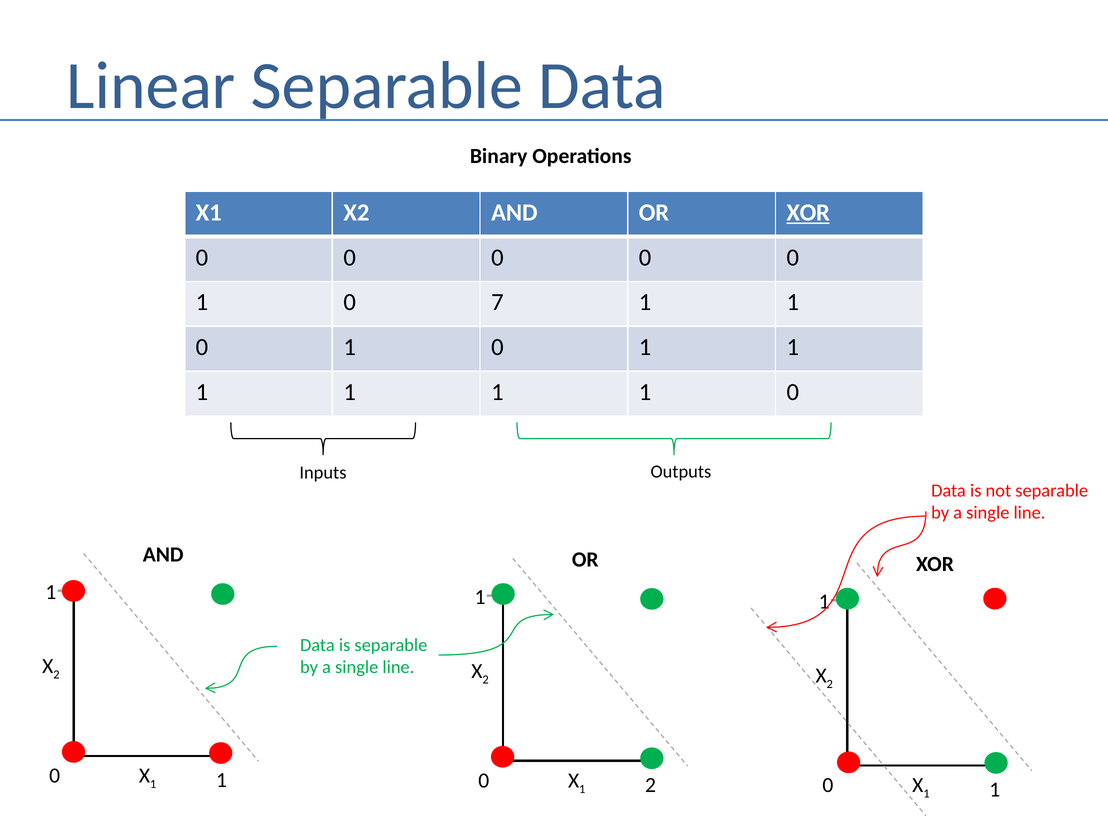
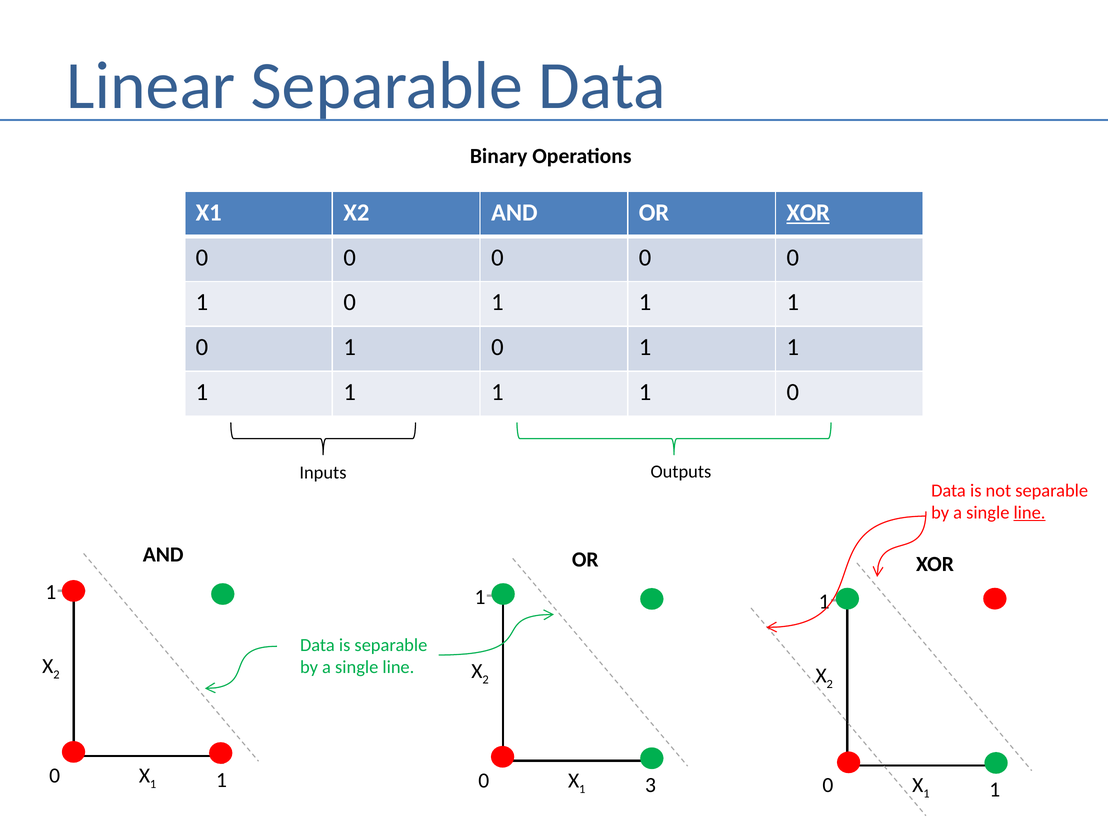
7: 7 -> 1 (497, 302)
line underline: none -> present (1029, 513)
0 2: 2 -> 3 (651, 785)
